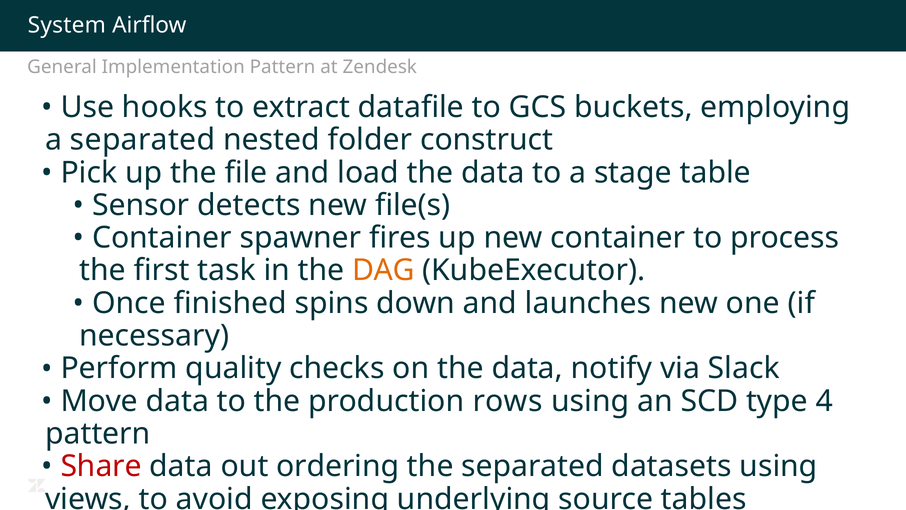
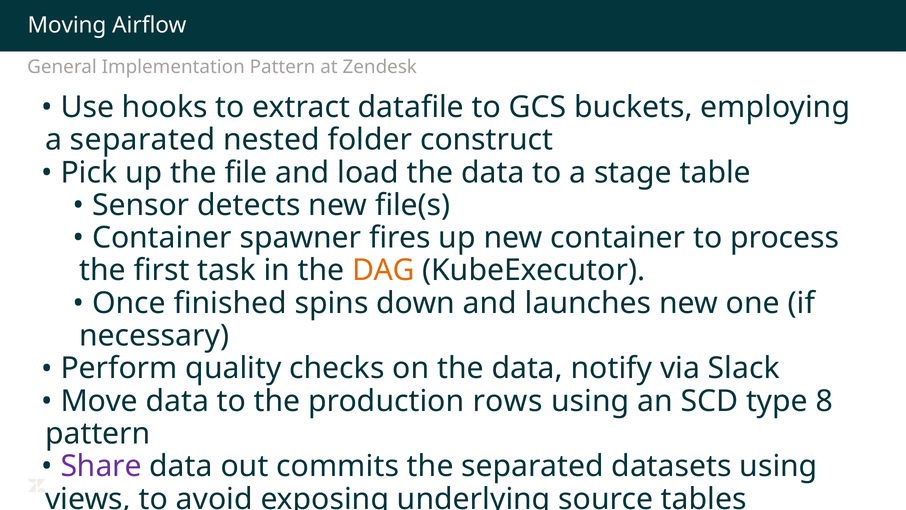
System: System -> Moving (67, 25)
4: 4 -> 8 (824, 401)
Share colour: red -> purple (101, 466)
ordering: ordering -> commits (338, 466)
